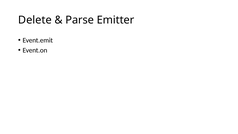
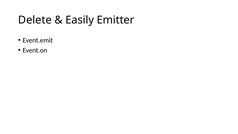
Parse: Parse -> Easily (80, 20)
